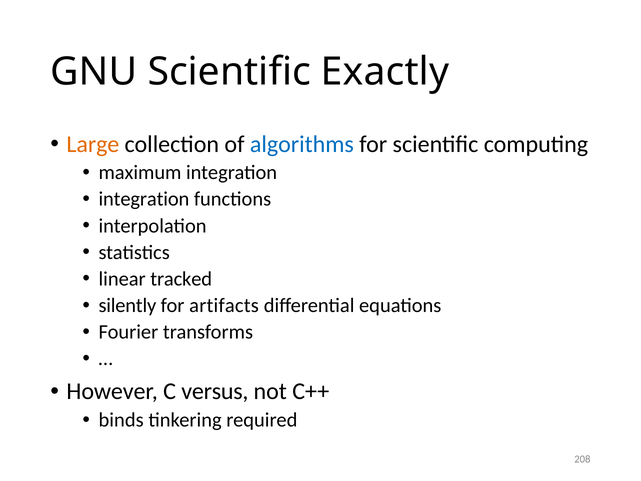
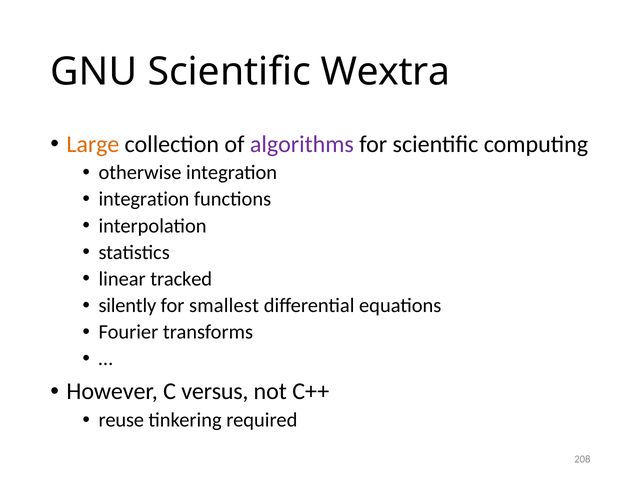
Exactly: Exactly -> Wextra (385, 72)
algorithms colour: blue -> purple (302, 144)
maximum: maximum -> otherwise (140, 173)
artifacts: artifacts -> smallest (224, 305)
binds: binds -> reuse (121, 420)
